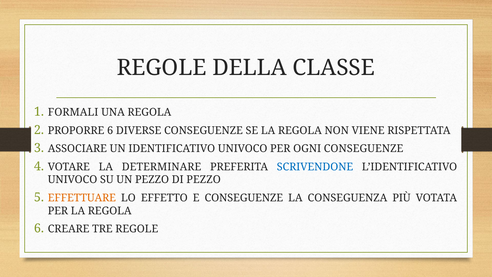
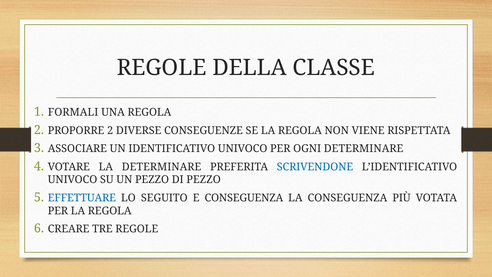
PROPORRE 6: 6 -> 2 (110, 130)
OGNI CONSEGUENZE: CONSEGUENZE -> DETERMINARE (364, 149)
EFFETTUARE colour: orange -> blue (82, 198)
EFFETTO: EFFETTO -> SEGUITO (164, 198)
E CONSEGUENZE: CONSEGUENZE -> CONSEGUENZA (244, 198)
